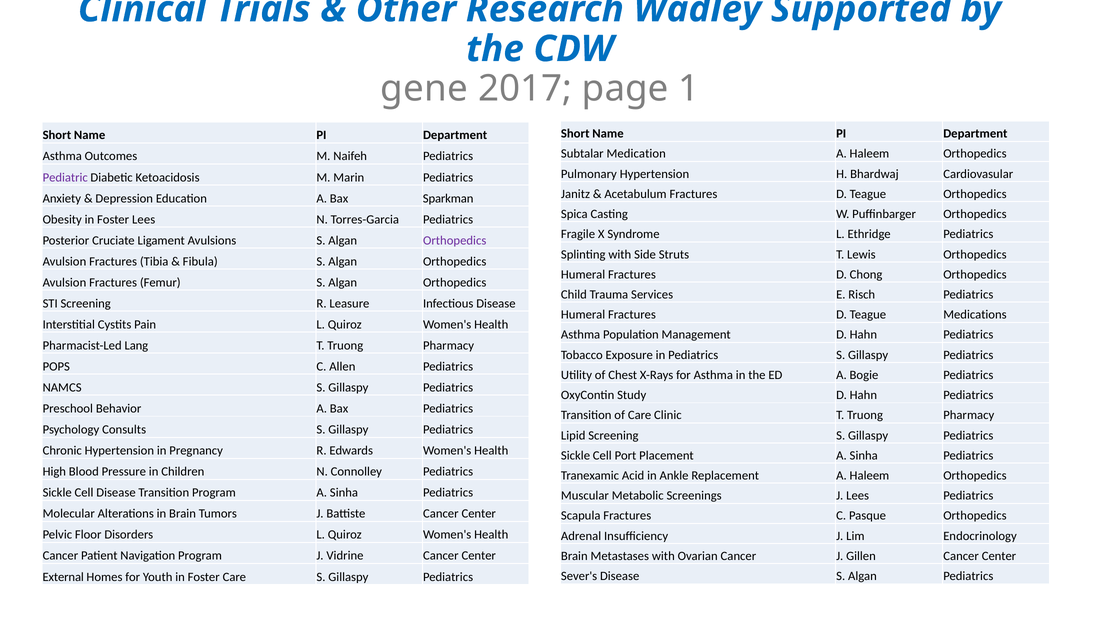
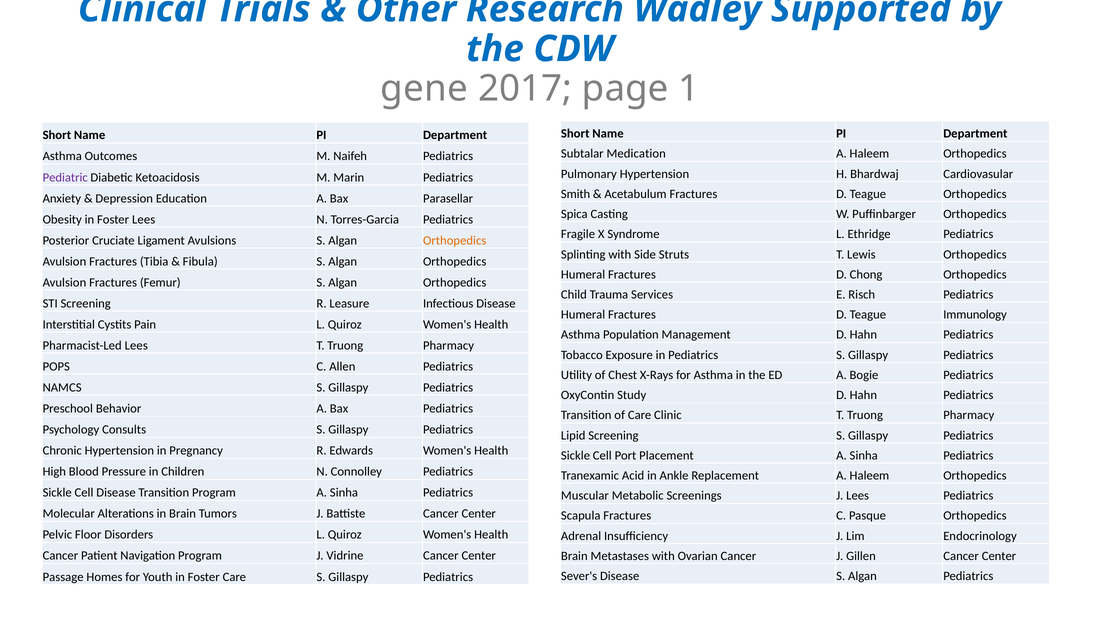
Janitz: Janitz -> Smith (576, 194)
Sparkman: Sparkman -> Parasellar (448, 199)
Orthopedics colour: purple -> orange (455, 241)
Medications: Medications -> Immunology (975, 315)
Pharmacist-Led Lang: Lang -> Lees (136, 346)
External: External -> Passage (63, 577)
